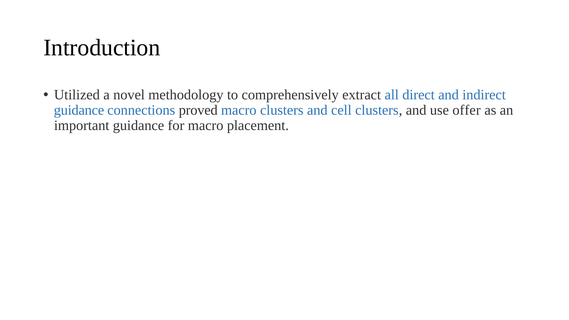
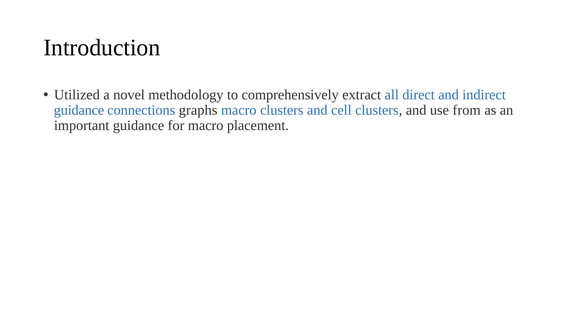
proved: proved -> graphs (198, 110)
offer: offer -> from (467, 110)
